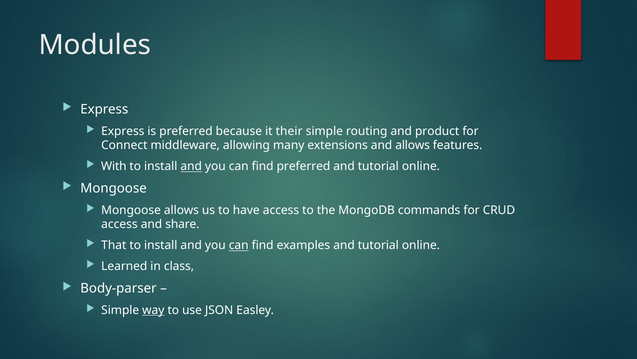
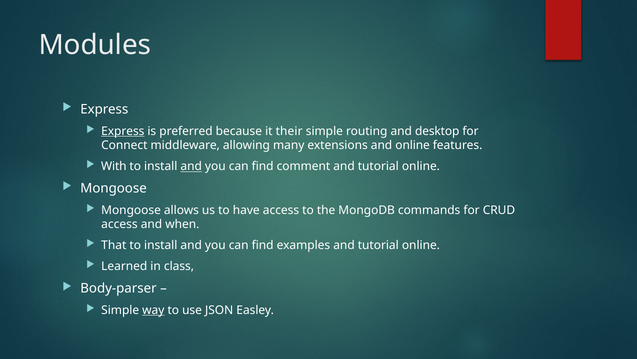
Express underline: none -> present (123, 131)
product: product -> desktop (437, 131)
and allows: allows -> online (413, 145)
find preferred: preferred -> comment (303, 166)
share: share -> when (182, 224)
can underline: present -> none (239, 245)
